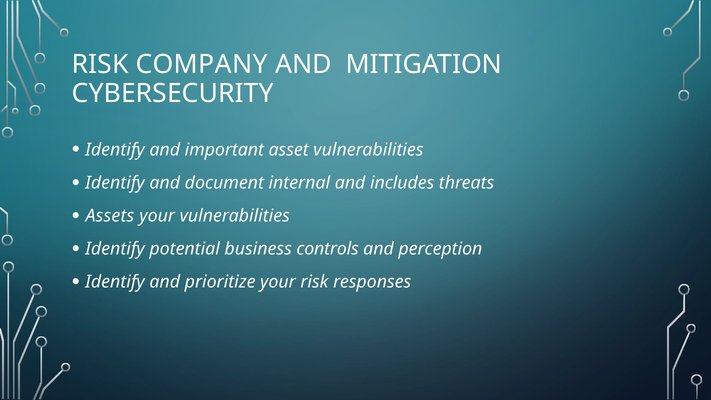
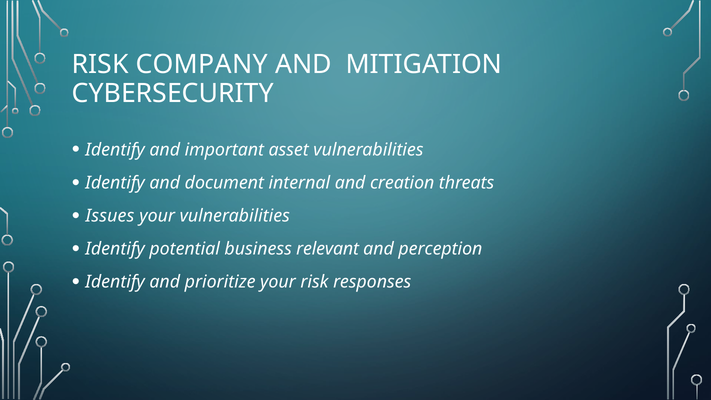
includes: includes -> creation (402, 183)
Assets: Assets -> Issues (110, 216)
controls: controls -> relevant (328, 249)
